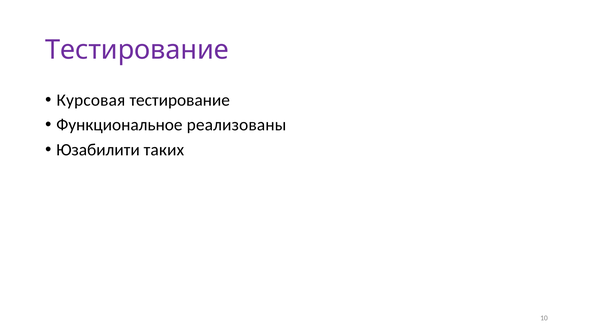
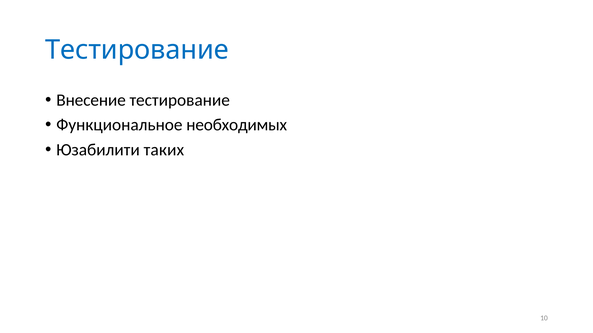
Тестирование colour: purple -> blue (137, 50)
Курсовая: Курсовая -> Внесение (91, 100)
реализованы: реализованы -> необходимых (237, 125)
